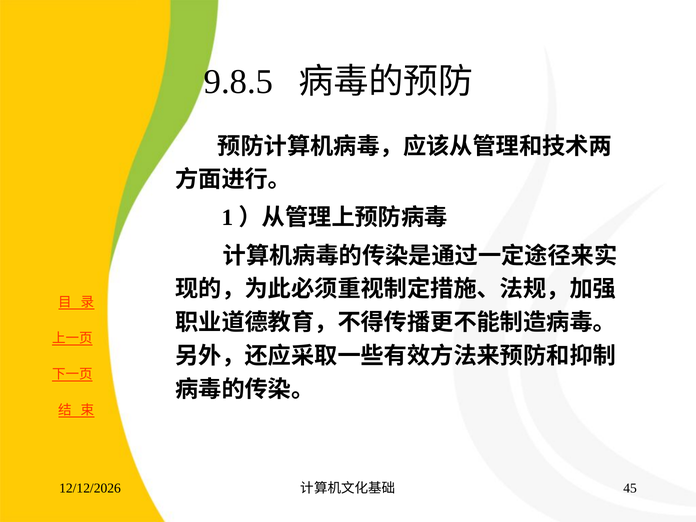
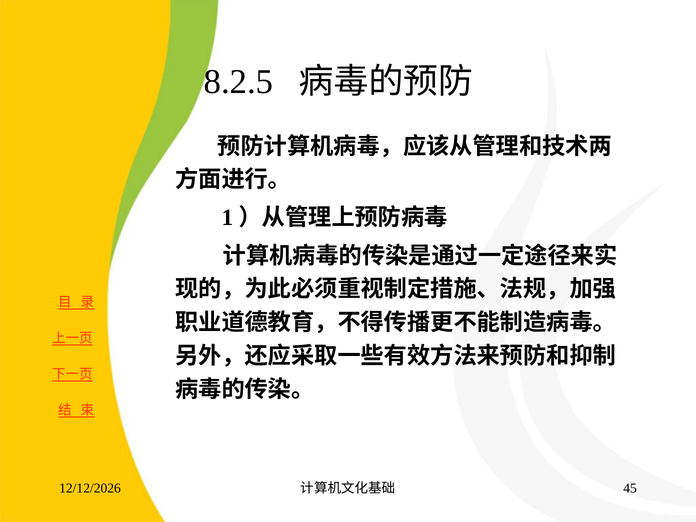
9.8.5: 9.8.5 -> 8.2.5 (238, 82)
